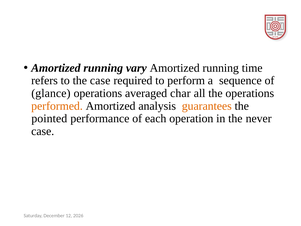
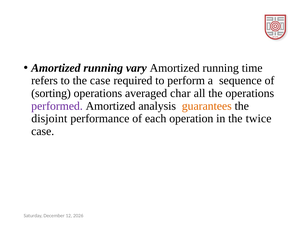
glance: glance -> sorting (51, 93)
performed colour: orange -> purple (57, 106)
pointed: pointed -> disjoint (49, 118)
never: never -> twice (259, 118)
